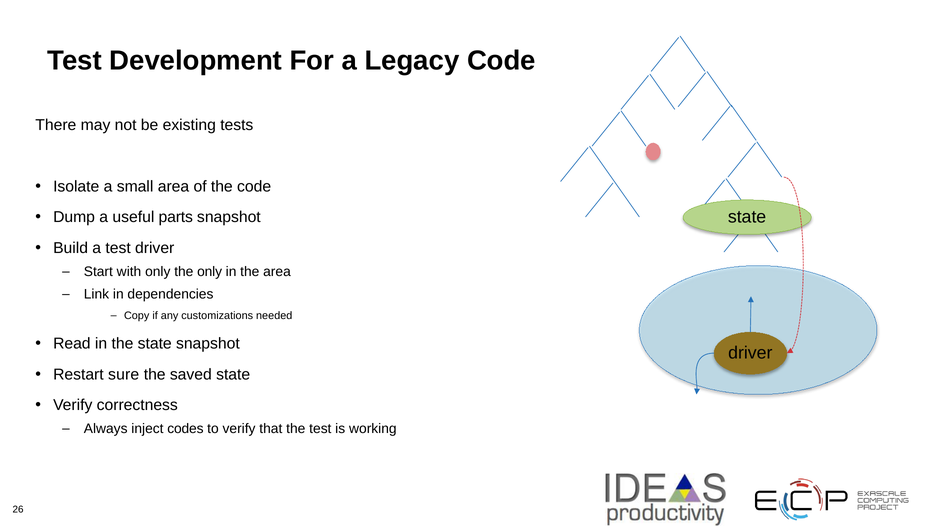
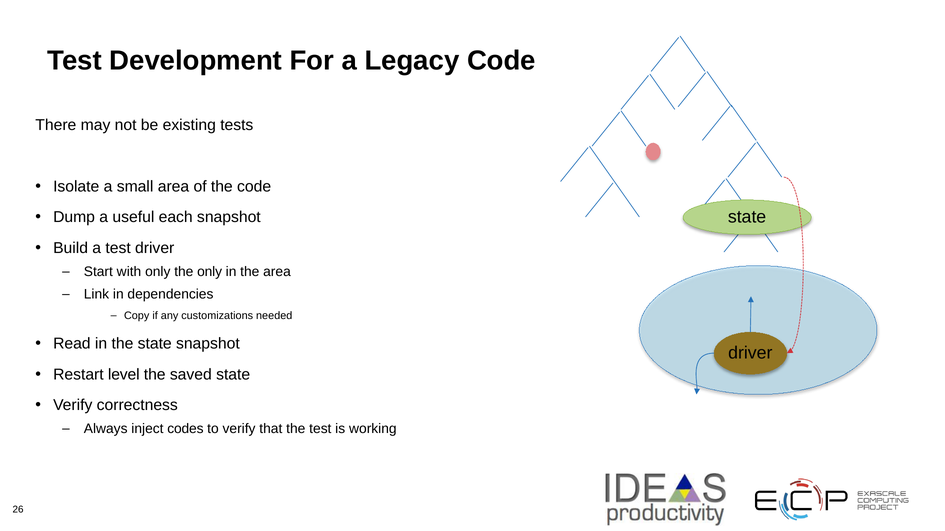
parts: parts -> each (176, 217)
sure: sure -> level (124, 375)
